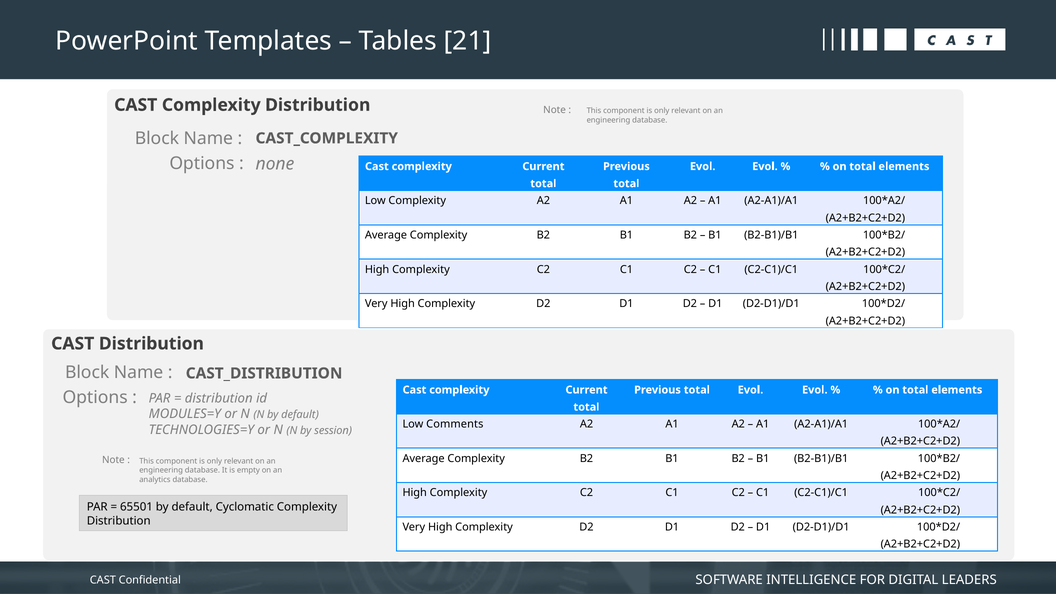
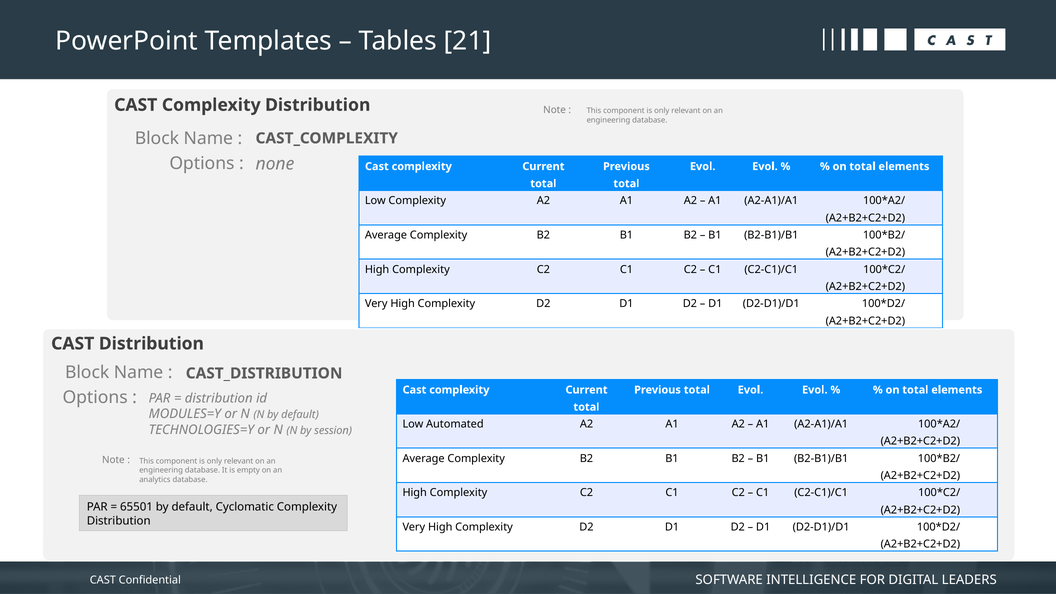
Comments: Comments -> Automated (455, 424)
